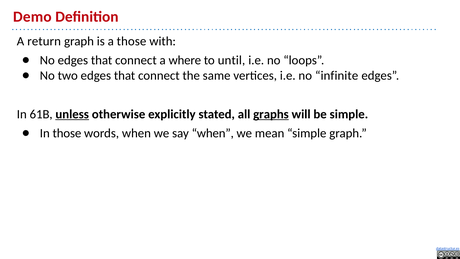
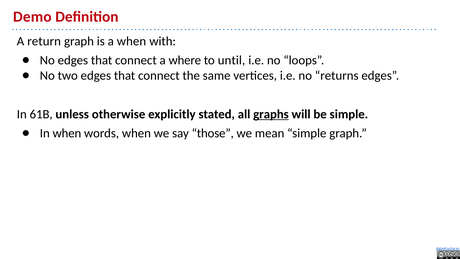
a those: those -> when (132, 41)
infinite: infinite -> returns (337, 76)
unless underline: present -> none (72, 114)
In those: those -> when (67, 133)
say when: when -> those (213, 133)
